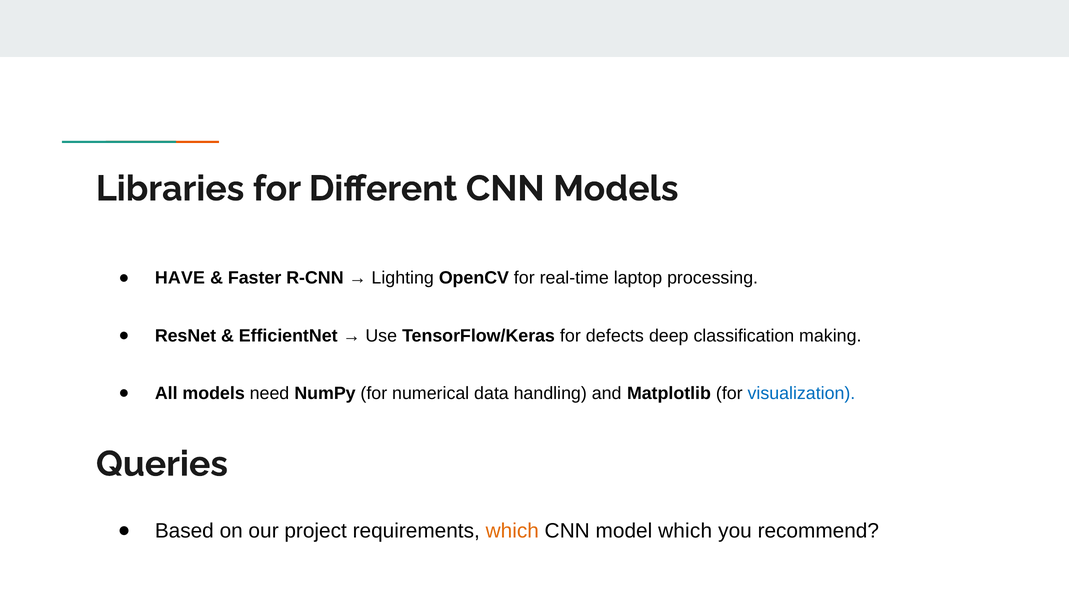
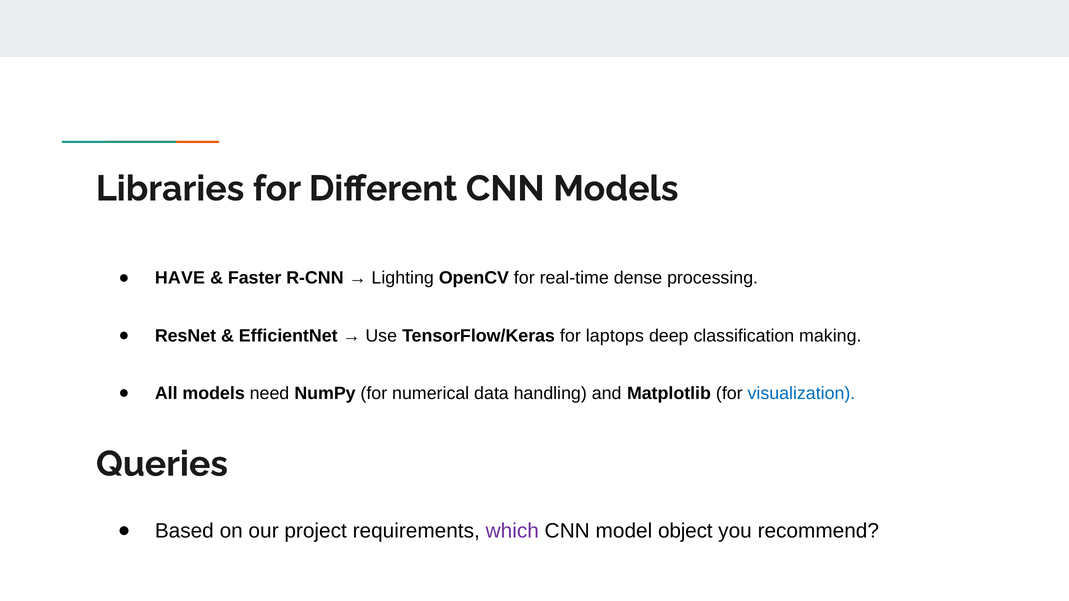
laptop: laptop -> dense (638, 278)
defects: defects -> laptops (615, 336)
which colour: orange -> purple (512, 531)
model which: which -> object (685, 531)
